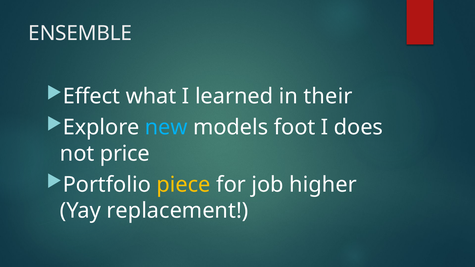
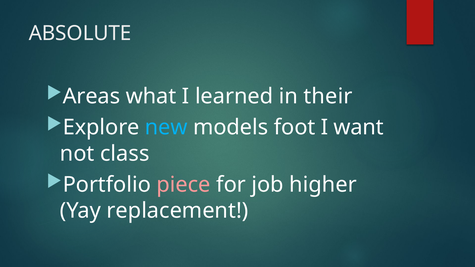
ENSEMBLE: ENSEMBLE -> ABSOLUTE (80, 33)
Effect: Effect -> Areas (91, 96)
does: does -> want (359, 127)
price: price -> class (125, 154)
piece colour: yellow -> pink (184, 185)
